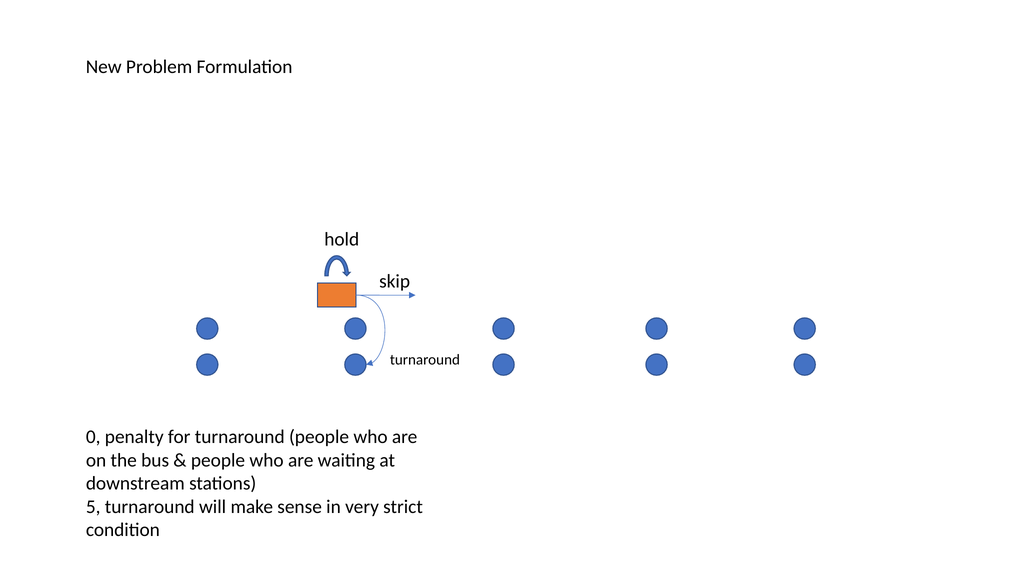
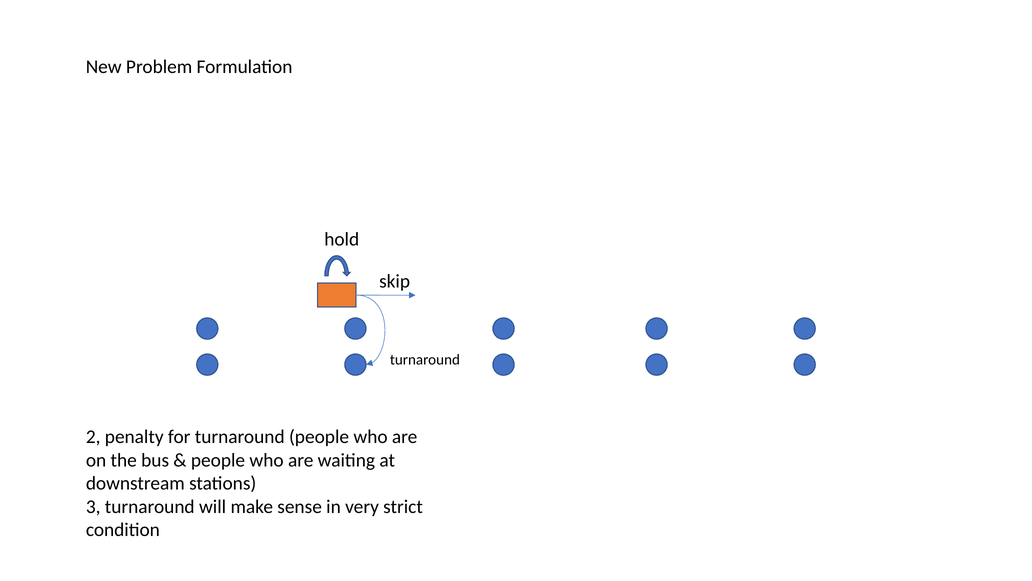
0: 0 -> 2 (93, 437)
5: 5 -> 3 (93, 506)
